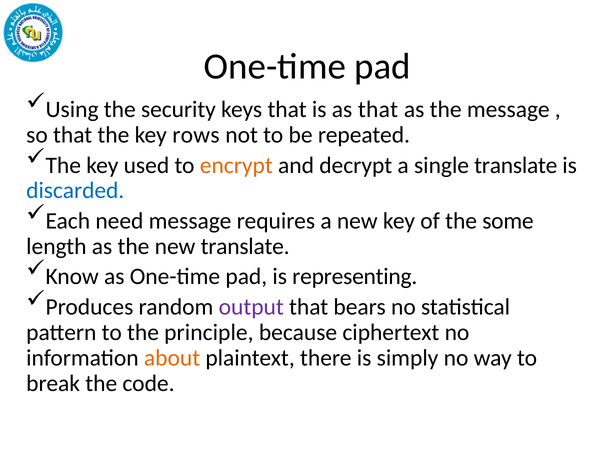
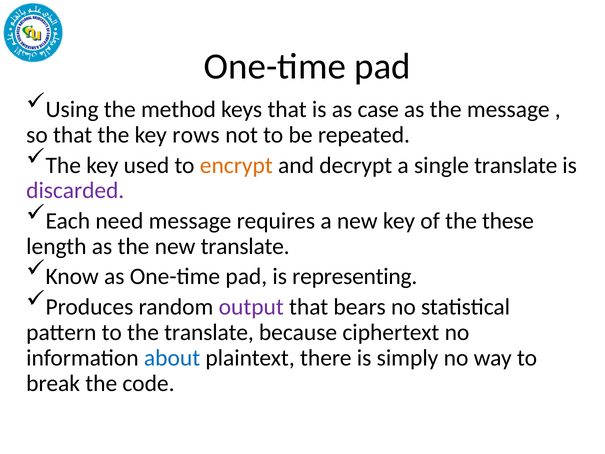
security: security -> method (178, 110)
as that: that -> case (378, 110)
discarded colour: blue -> purple (75, 191)
some: some -> these (508, 221)
the principle: principle -> translate (209, 332)
about colour: orange -> blue (172, 358)
